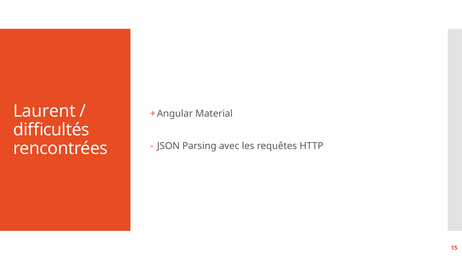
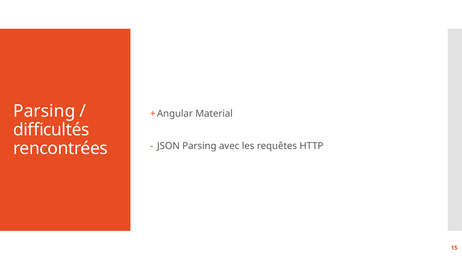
Laurent: Laurent -> Parsing (44, 111)
